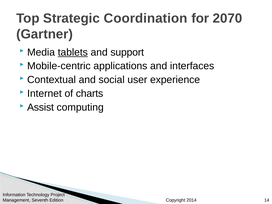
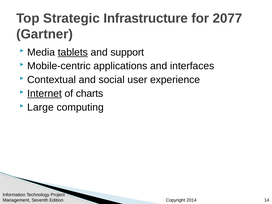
Coordination: Coordination -> Infrastructure (146, 18)
2070: 2070 -> 2077 (227, 18)
Internet underline: none -> present (44, 94)
Assist: Assist -> Large (40, 107)
